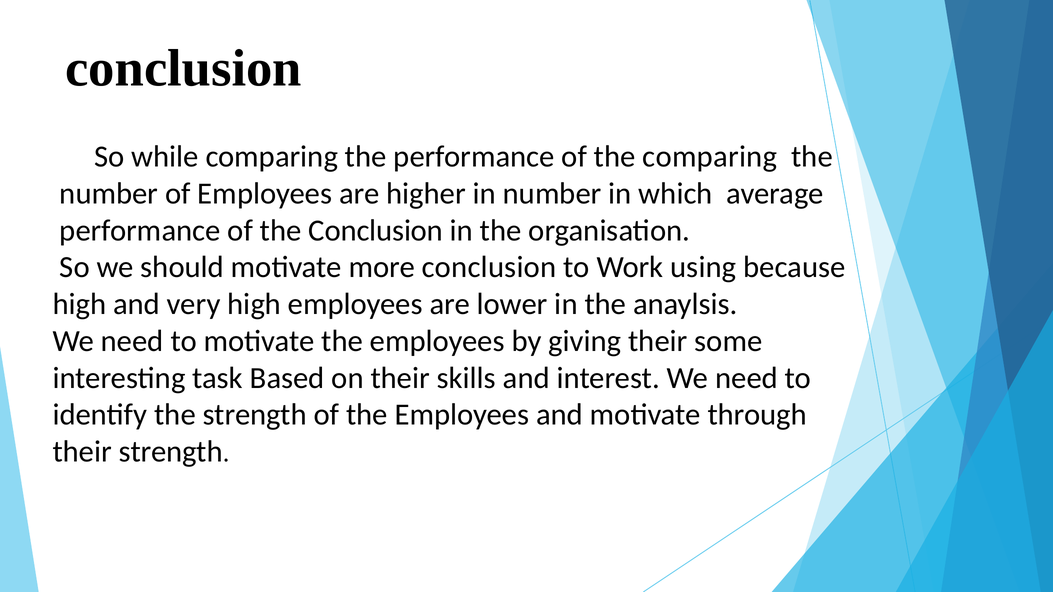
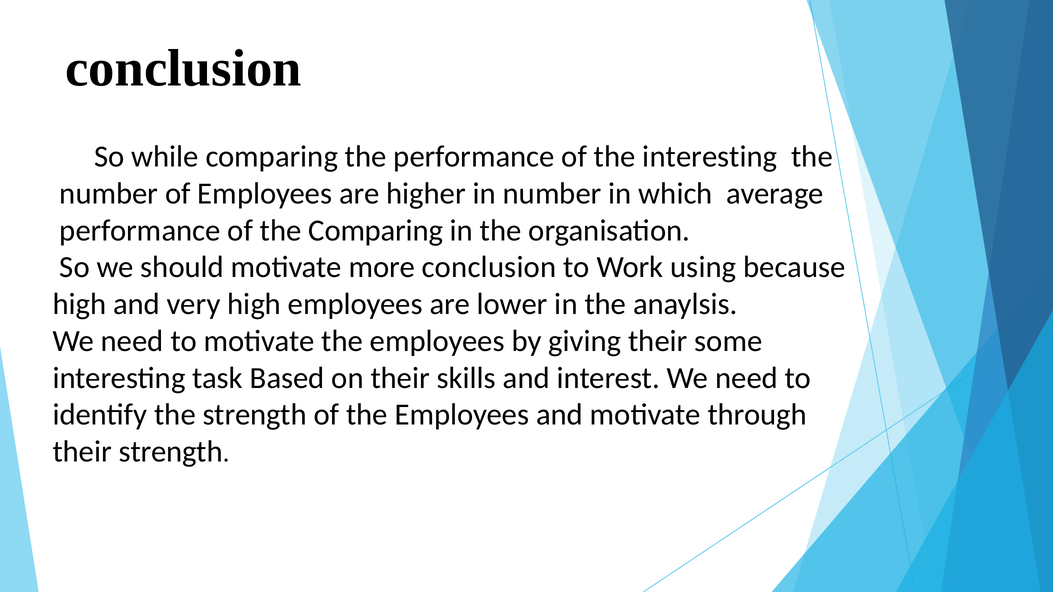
the comparing: comparing -> interesting (710, 157)
the Conclusion: Conclusion -> Comparing (376, 231)
